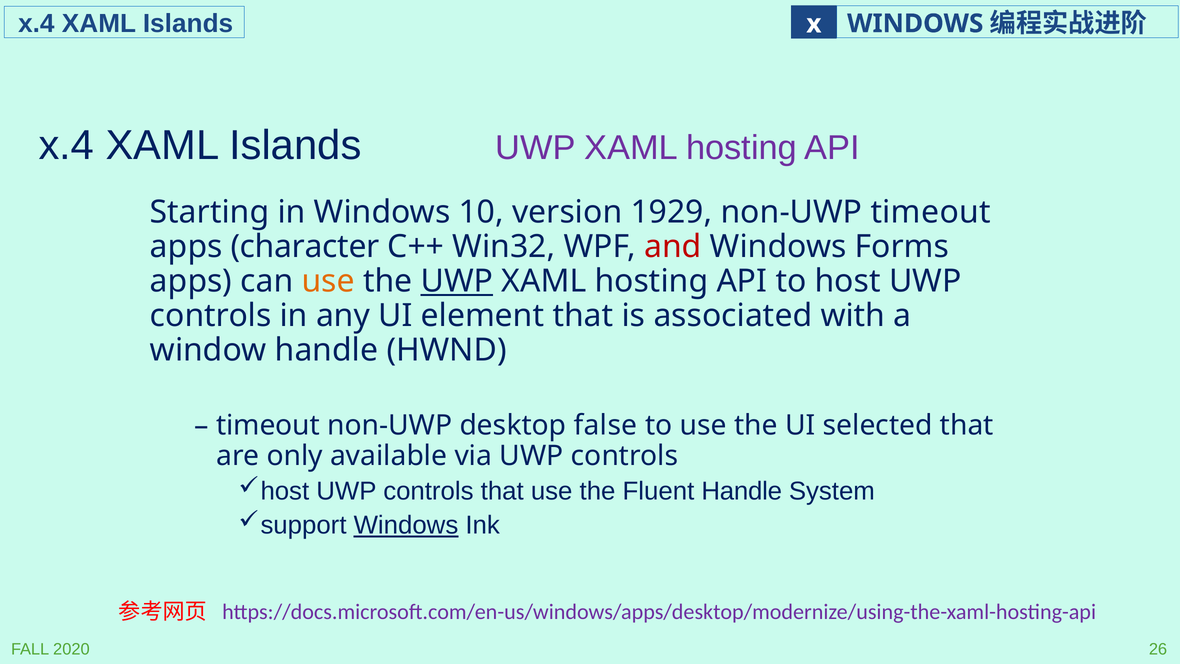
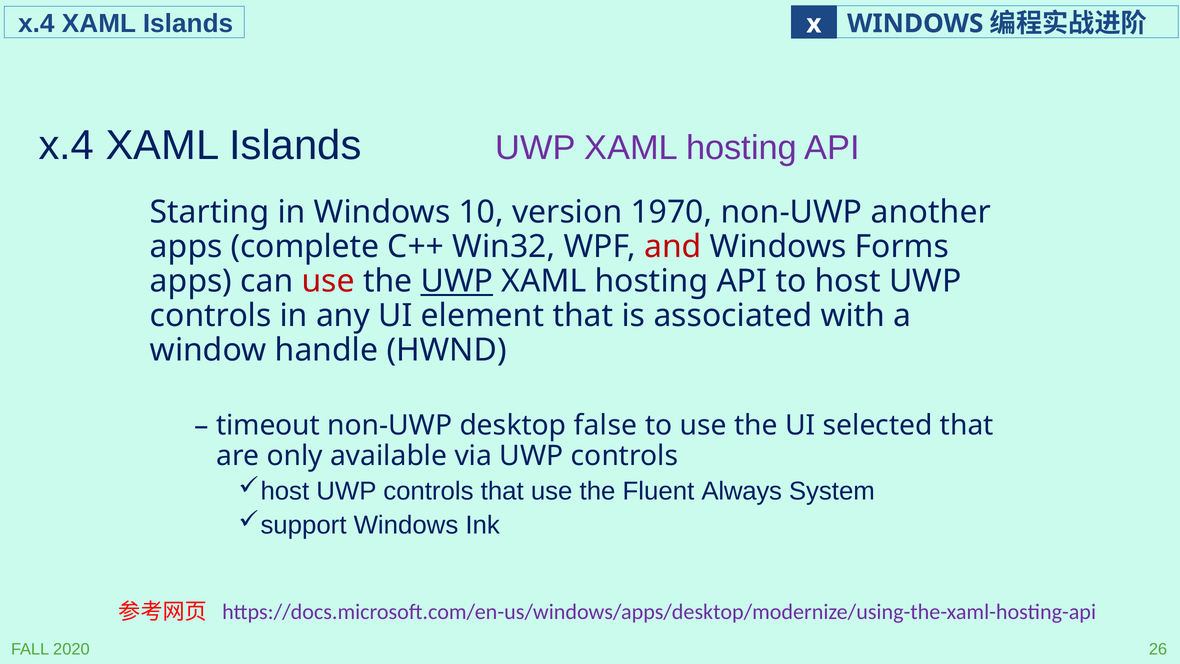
1929: 1929 -> 1970 (671, 212)
non-UWP timeout: timeout -> another (931, 212)
character: character -> complete (305, 247)
use colour: orange -> red (328, 281)
Fluent Handle: Handle -> Always (742, 491)
Windows underline: present -> none (406, 525)
